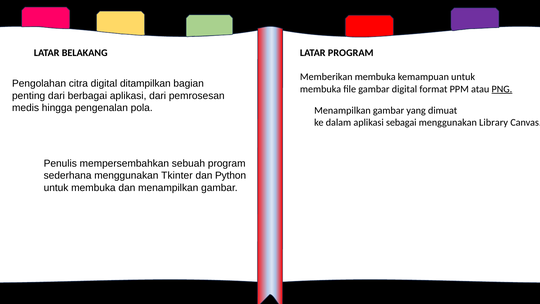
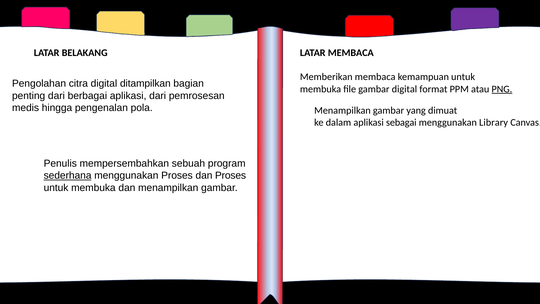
LATAR PROGRAM: PROGRAM -> MEMBACA (351, 53)
Memberikan membuka: membuka -> membaca (375, 77)
sederhana underline: none -> present (68, 175)
menggunakan Tkinter: Tkinter -> Proses (177, 175)
dan Python: Python -> Proses (231, 175)
